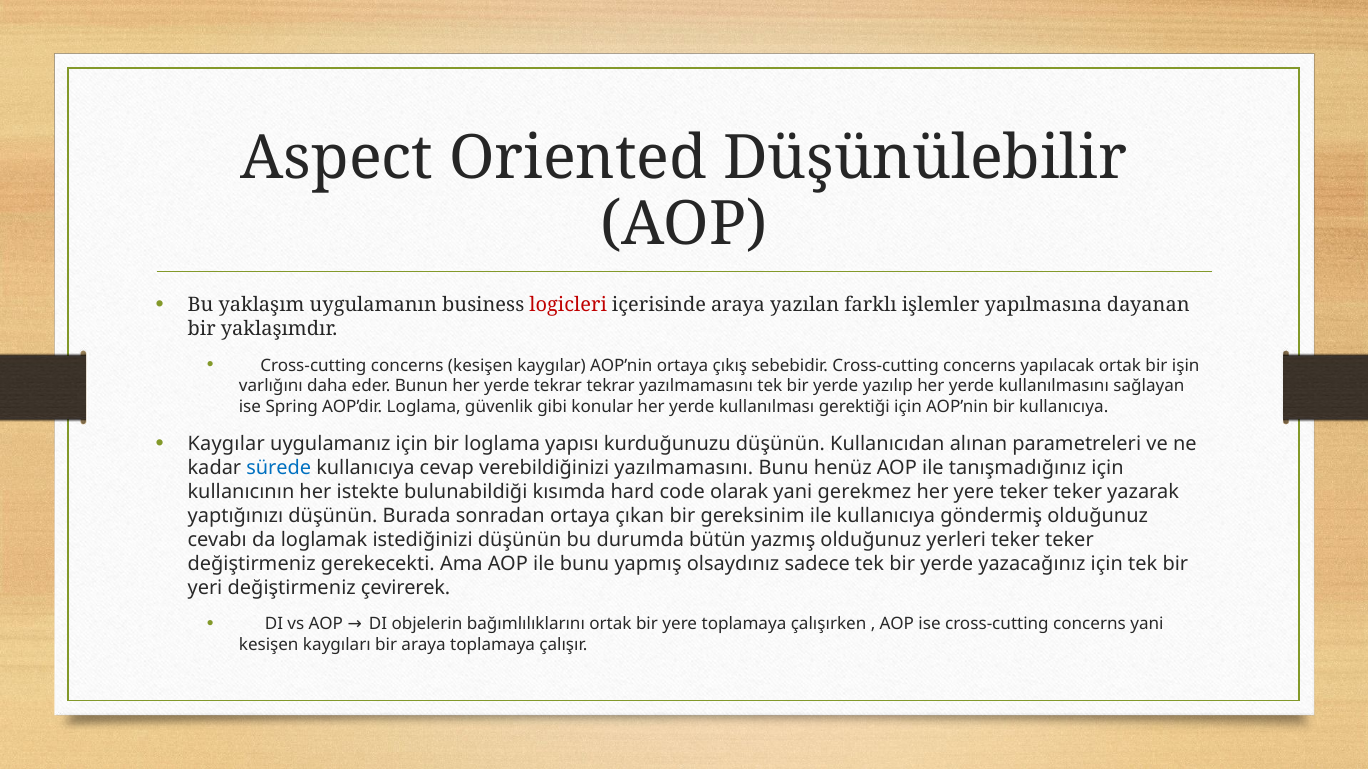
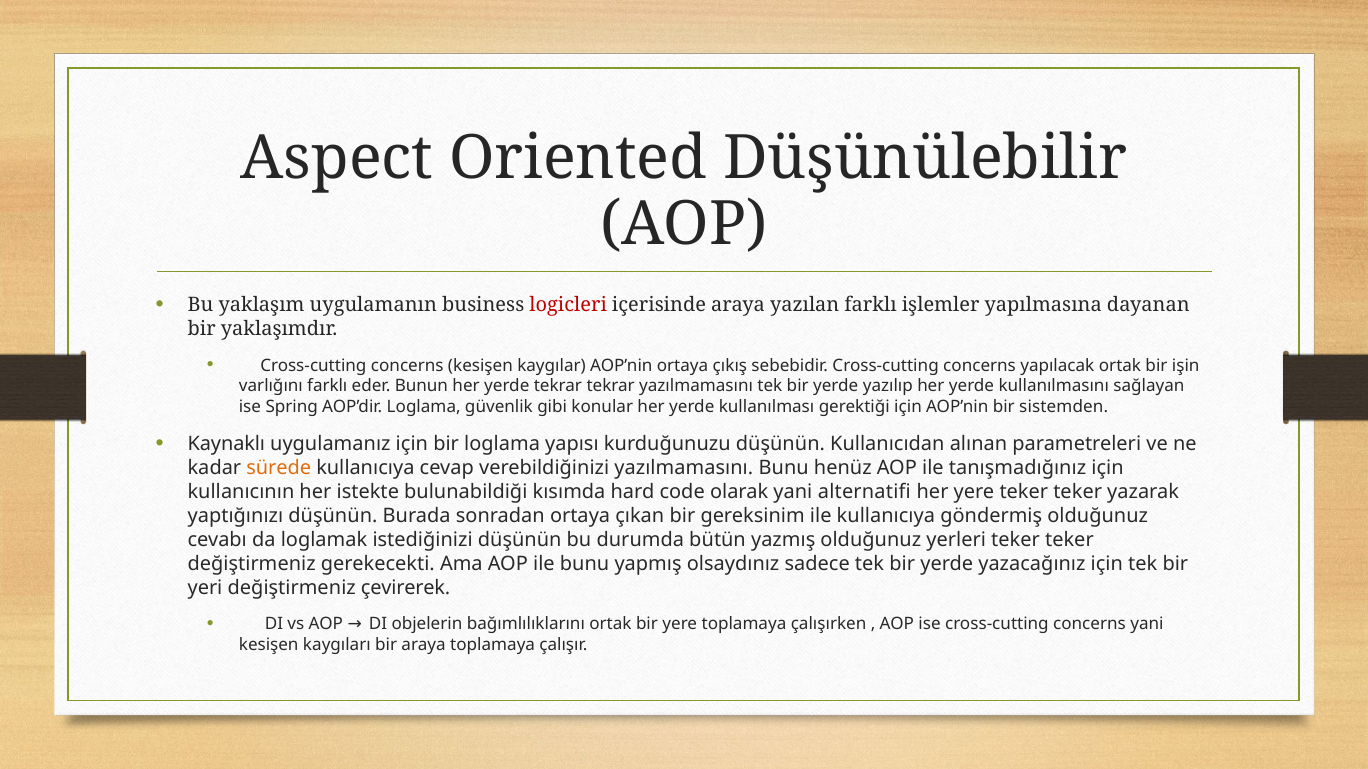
varlığını daha: daha -> farklı (327, 386)
bir kullanıcıya: kullanıcıya -> sistemden (1064, 407)
Kaygılar: Kaygılar -> Kaynaklı (226, 445)
sürede colour: blue -> orange (279, 468)
gerekmez: gerekmez -> alternatifi (864, 492)
